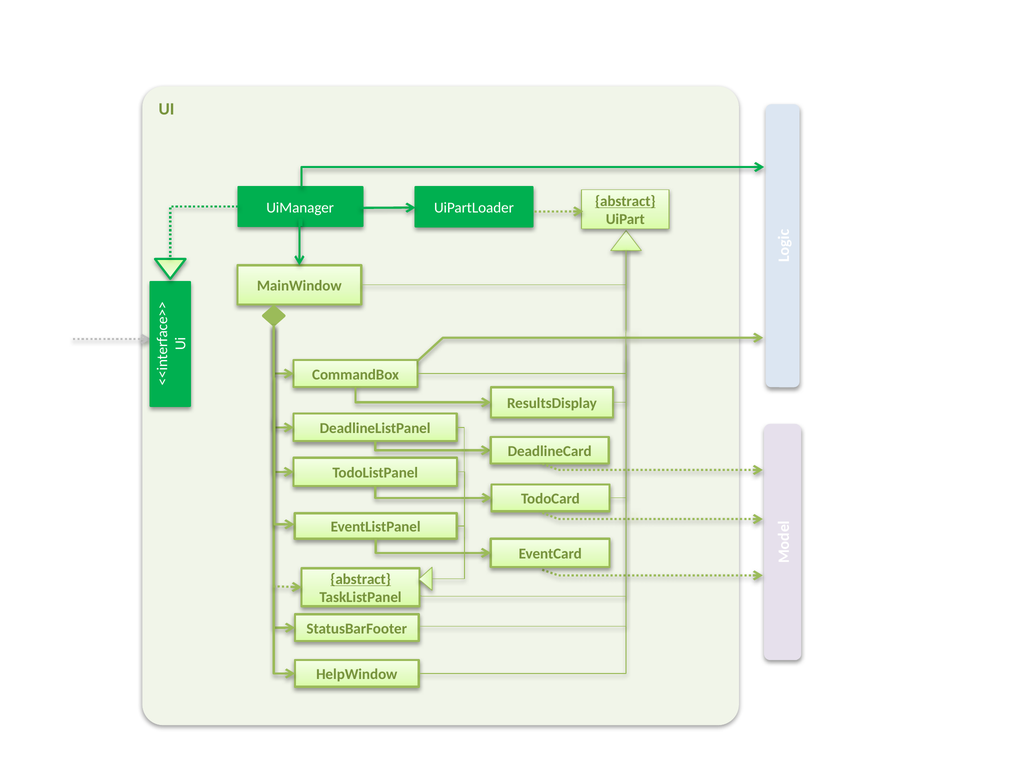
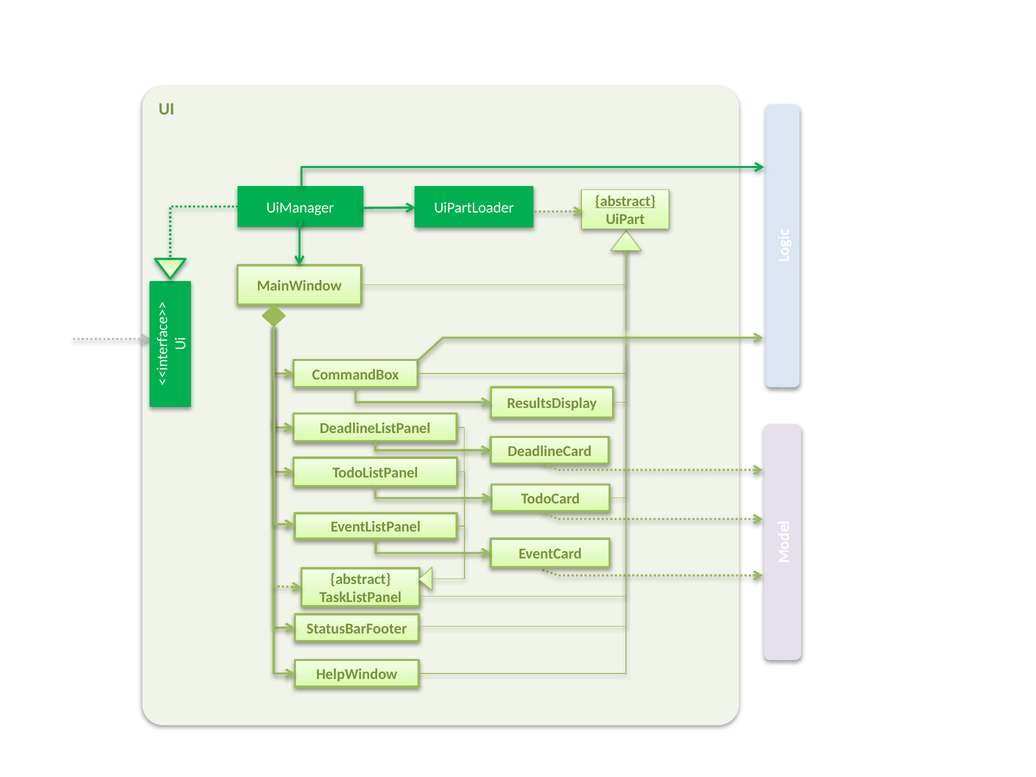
abstract underline: present -> none (361, 579)
